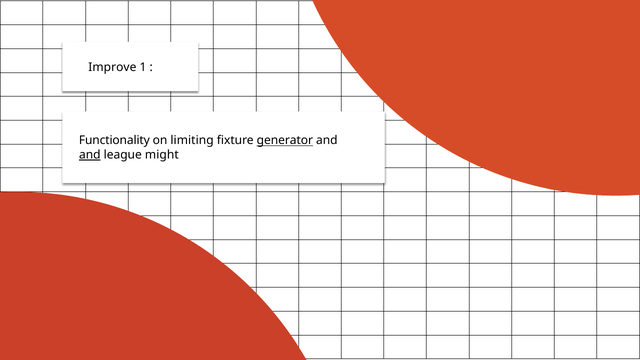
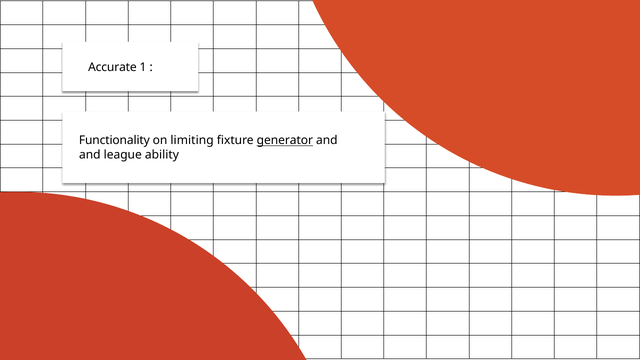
Improve: Improve -> Accurate (112, 67)
and underline: present -> none (90, 155)
might: might -> ability (162, 155)
